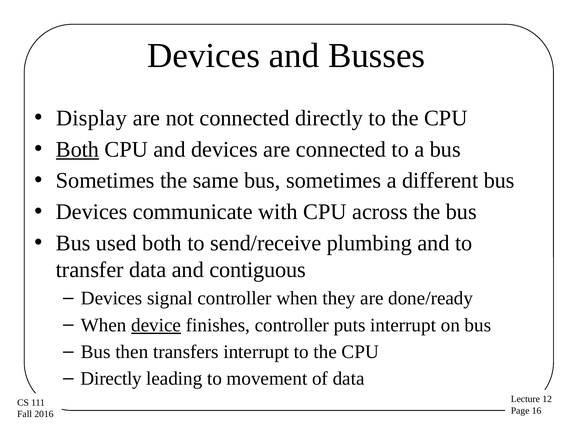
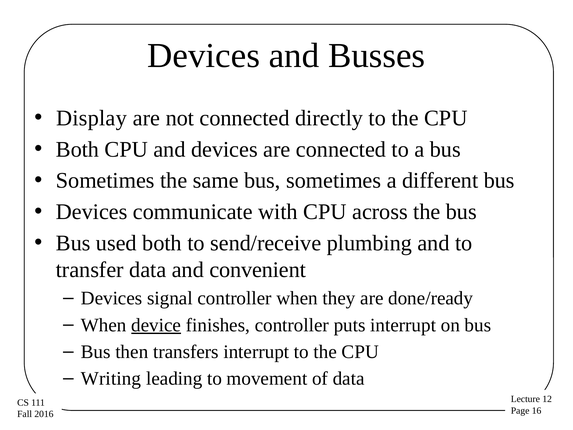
Both underline: present -> none (77, 149)
contiguous: contiguous -> convenient (258, 270)
Directly: Directly -> Writing (111, 378)
